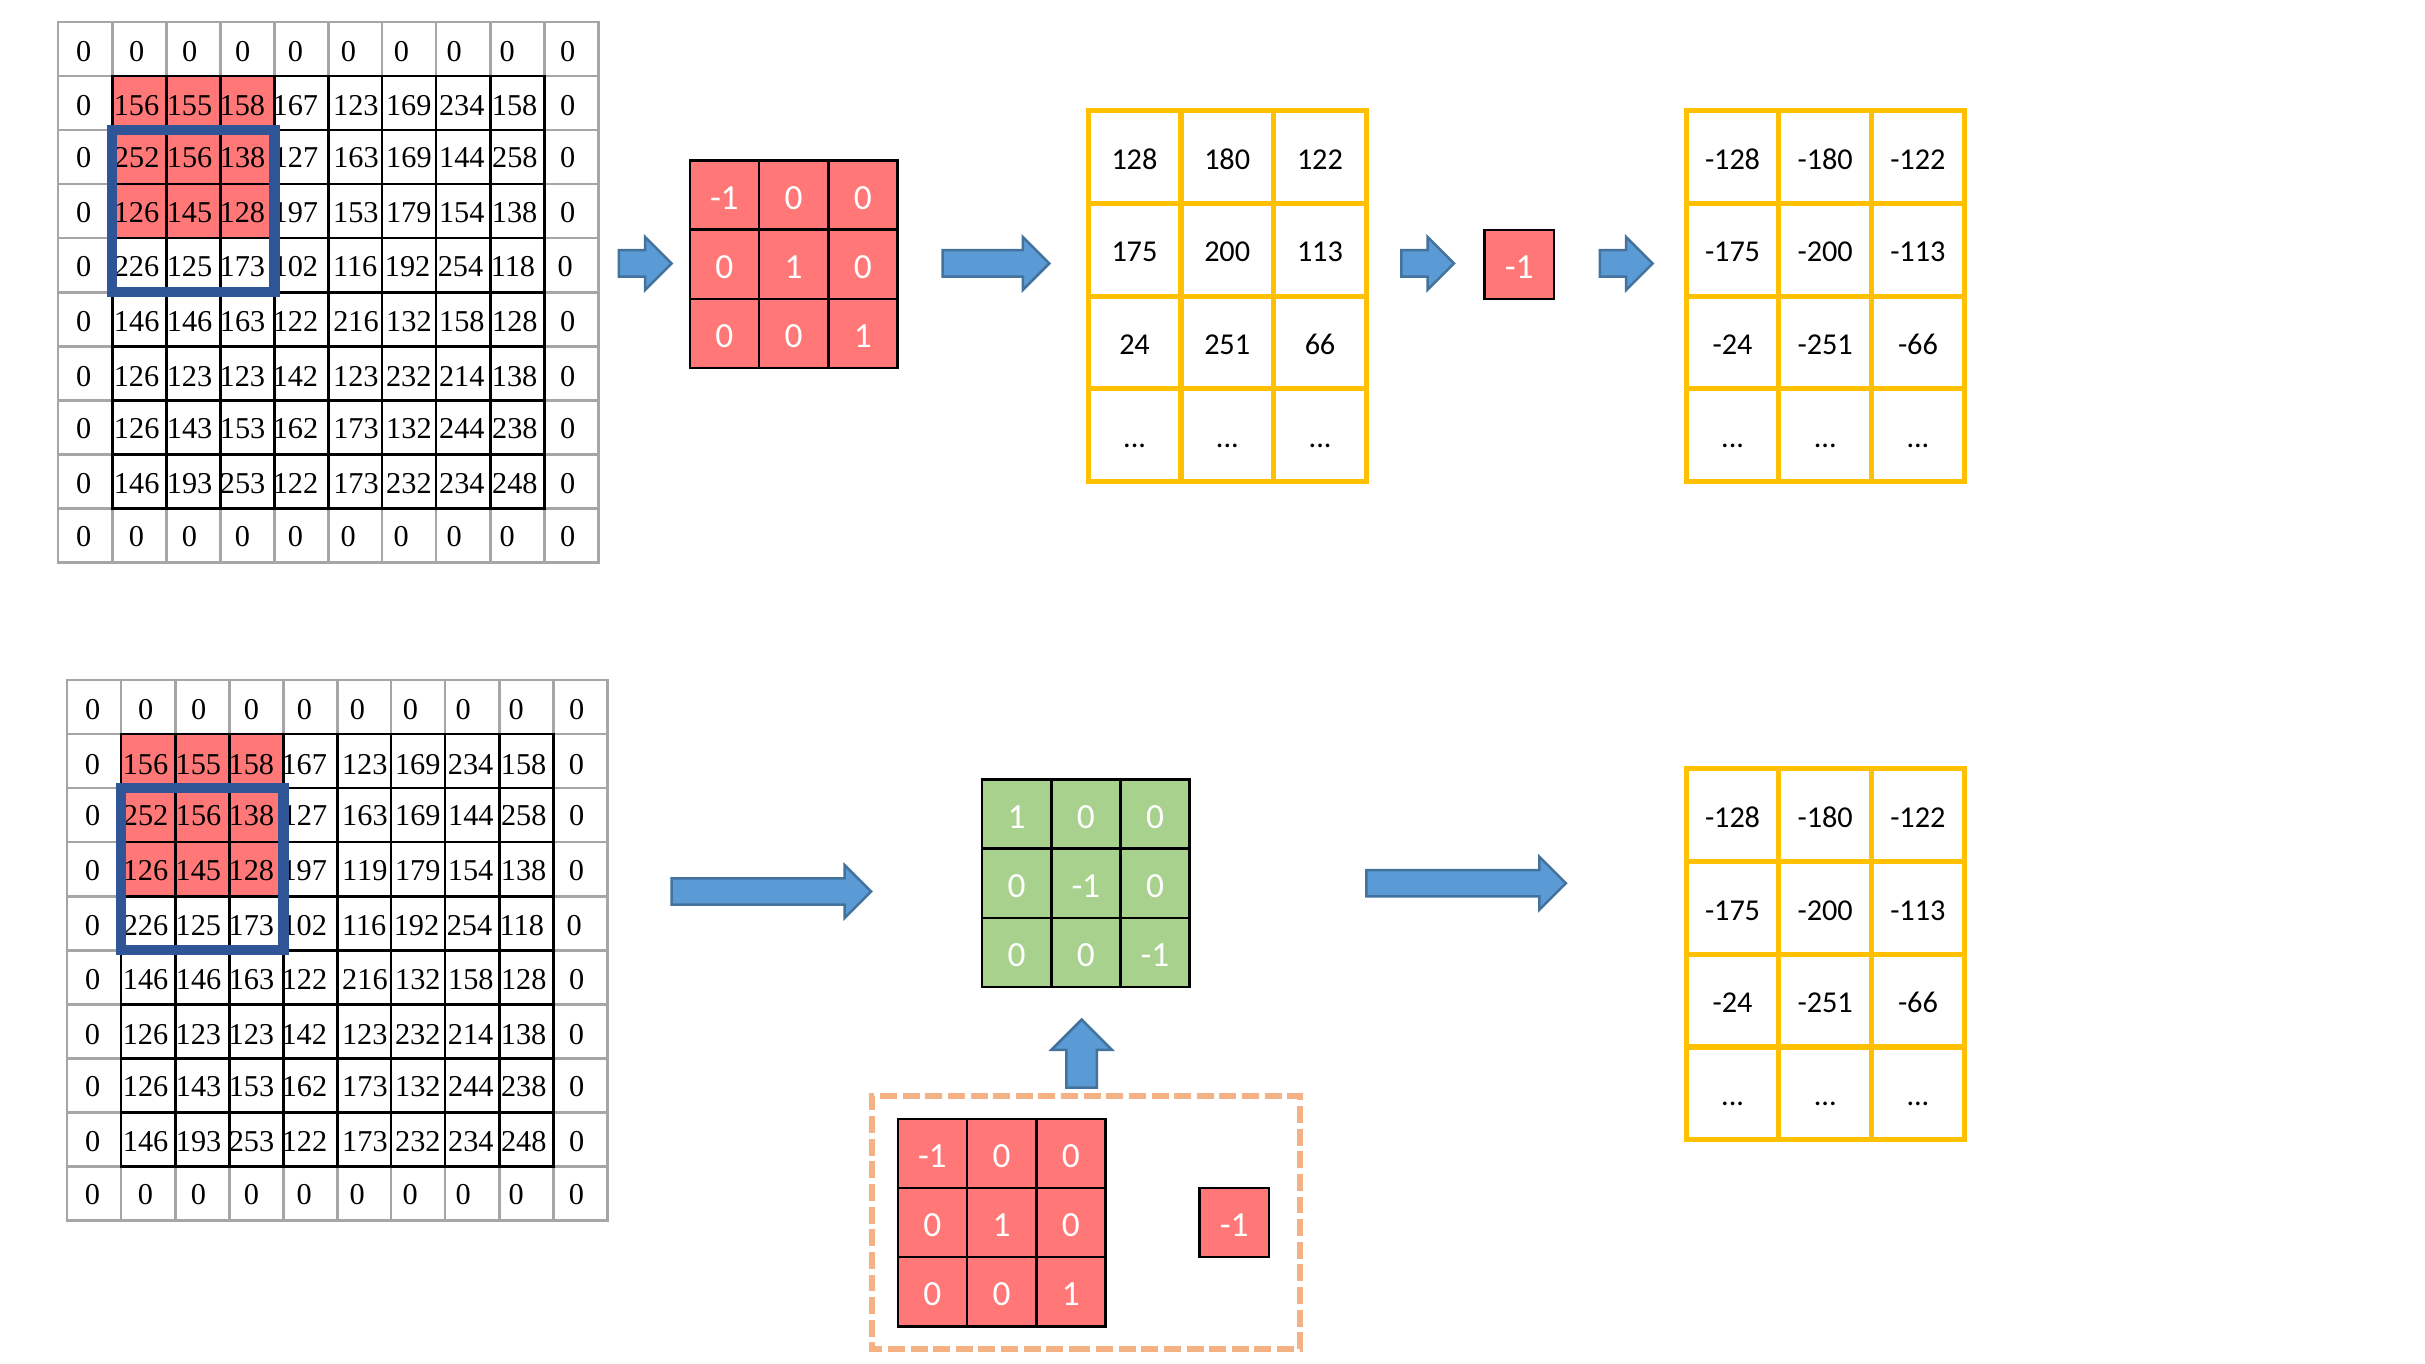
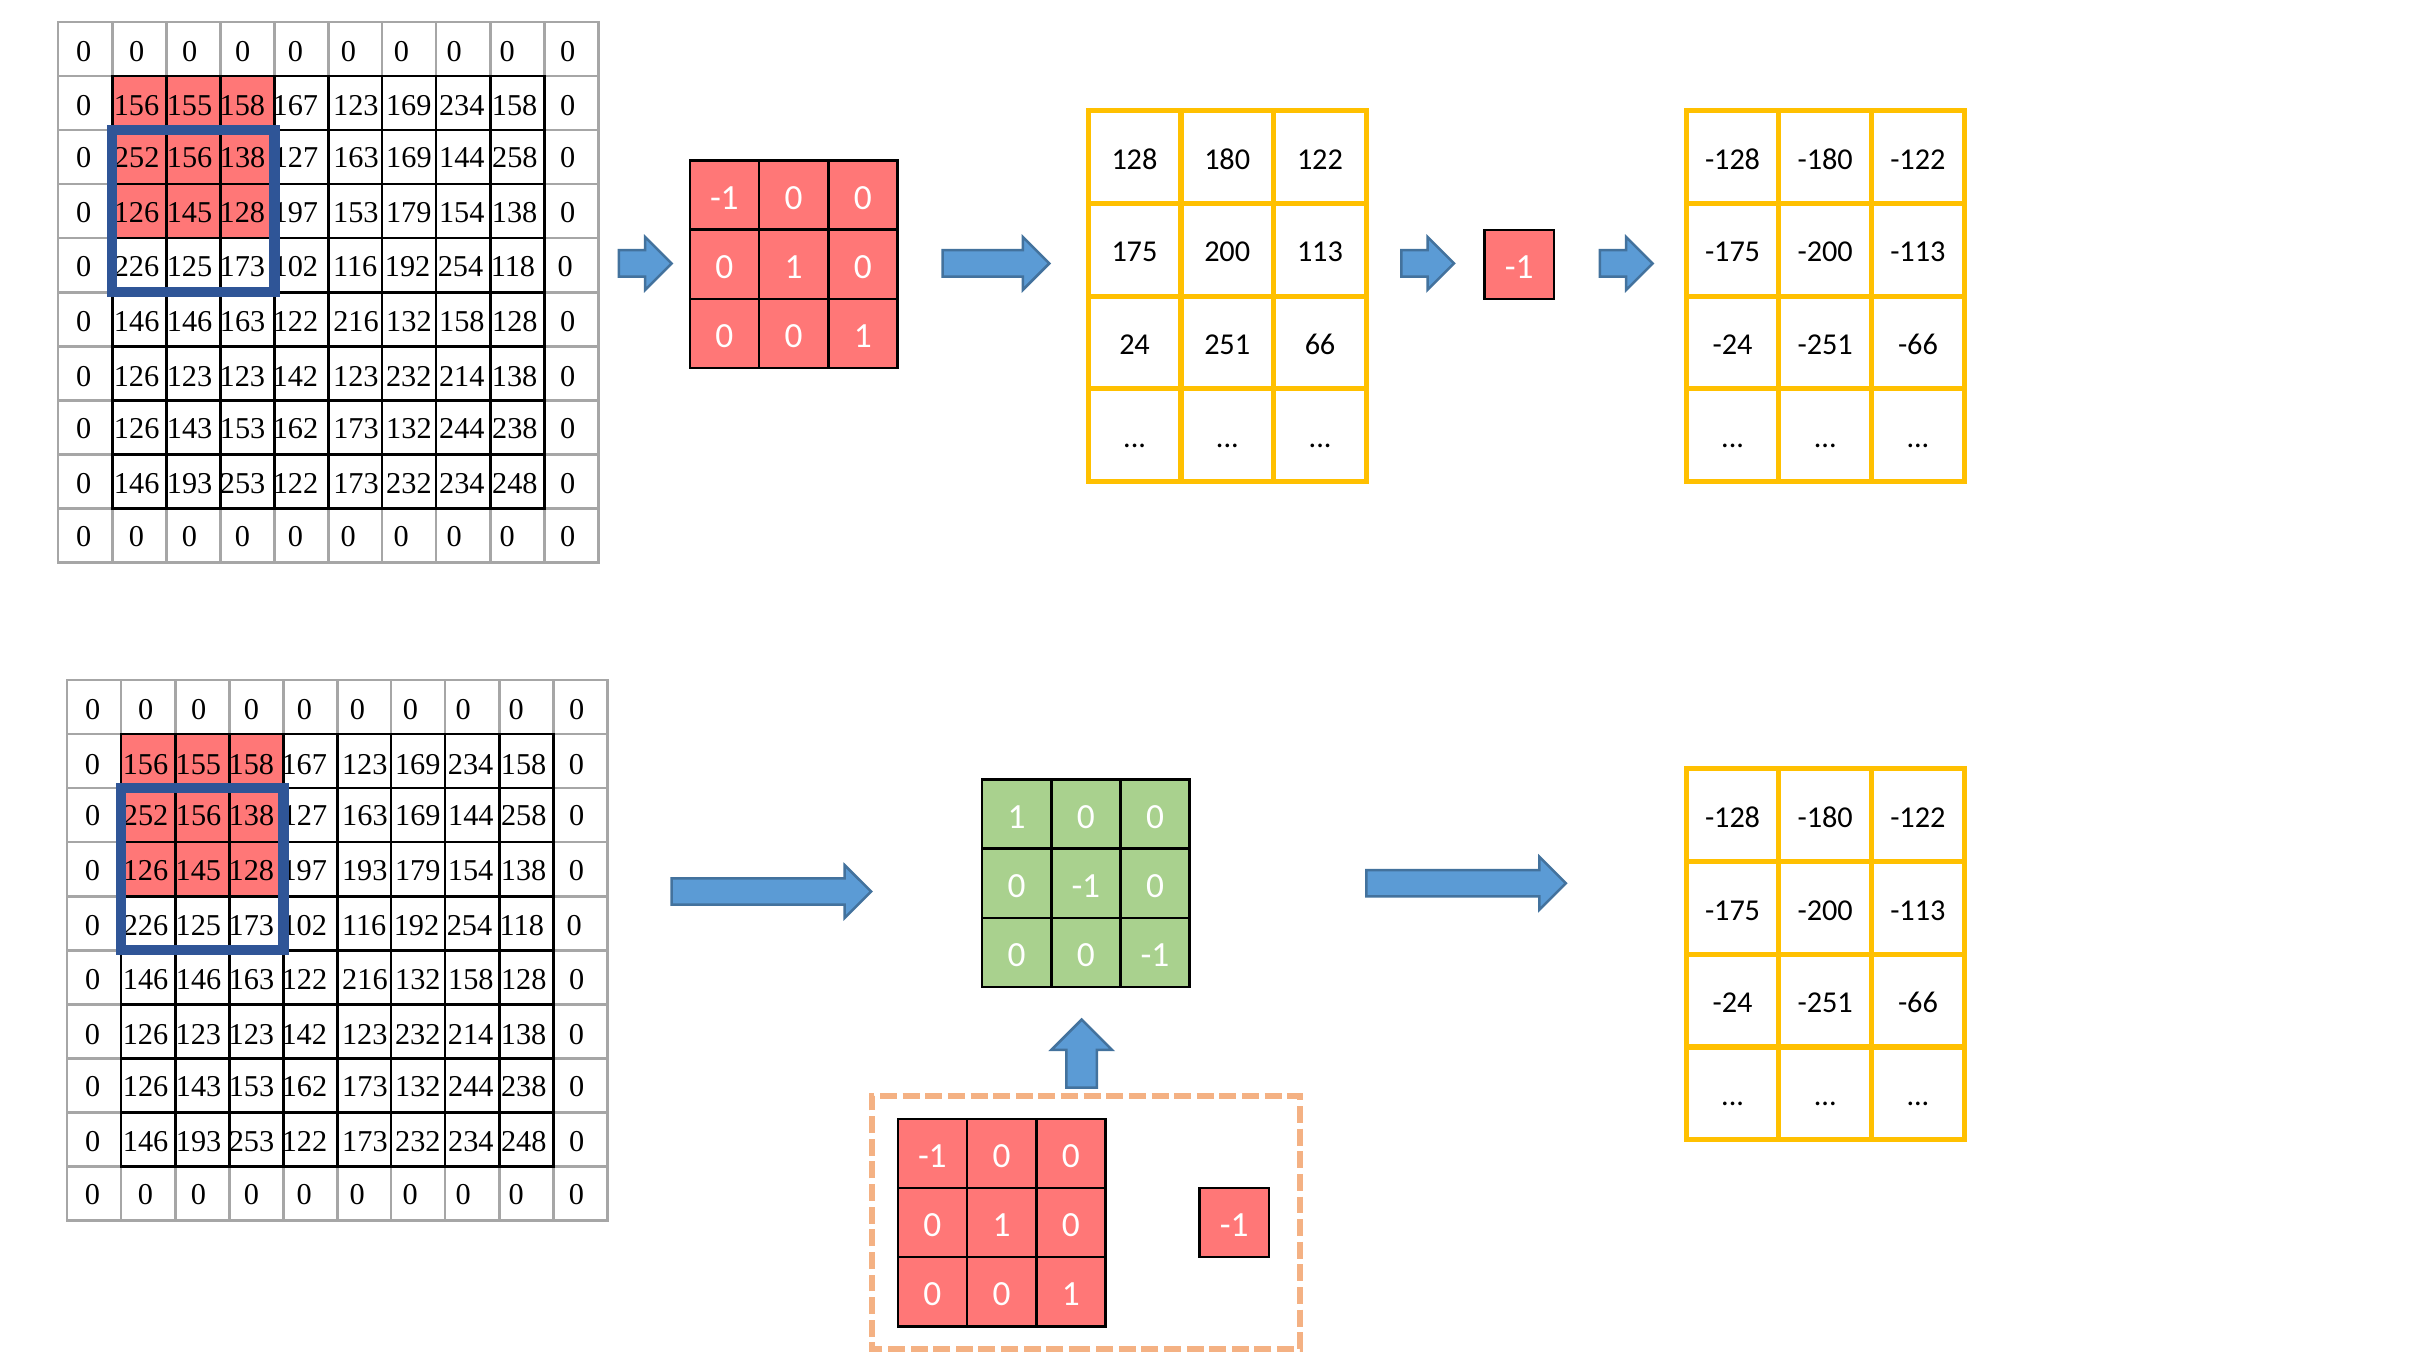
119: 119 -> 193 (365, 871)
